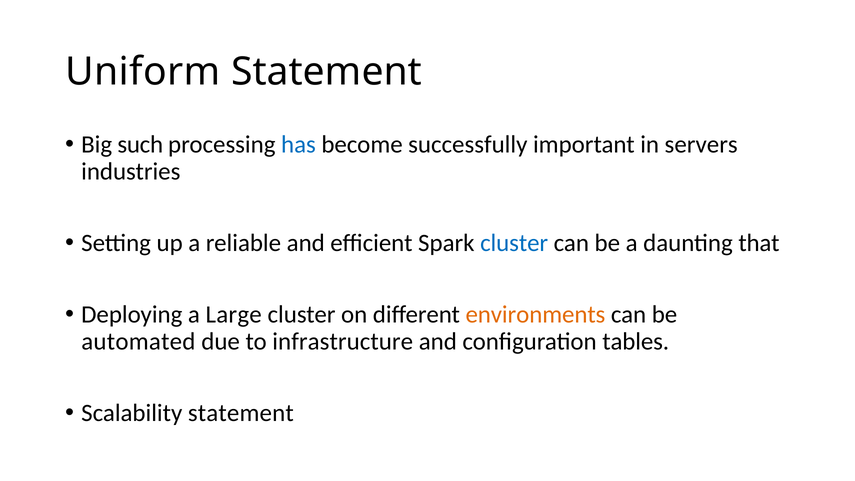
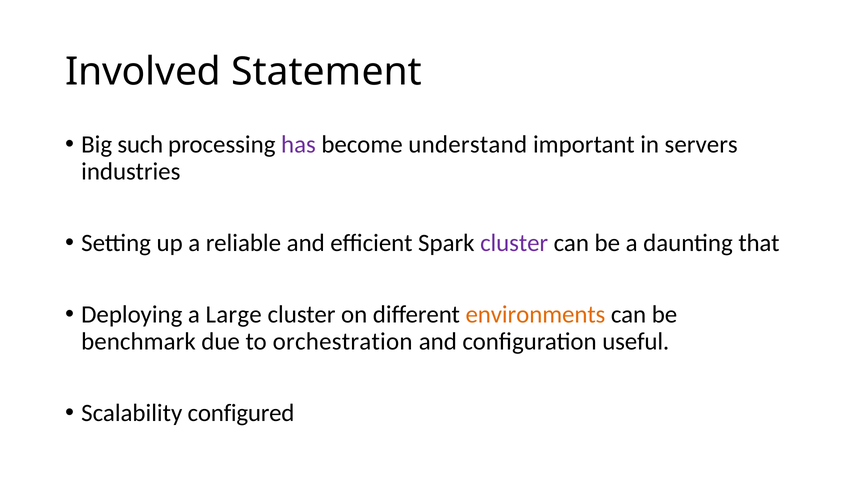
Uniform: Uniform -> Involved (143, 72)
has colour: blue -> purple (298, 145)
successfully: successfully -> understand (468, 145)
cluster colour: blue -> purple (514, 243)
automated: automated -> benchmark (138, 341)
infrastructure: infrastructure -> orchestration (343, 341)
tables: tables -> useful (636, 341)
Scalability statement: statement -> configured (241, 413)
